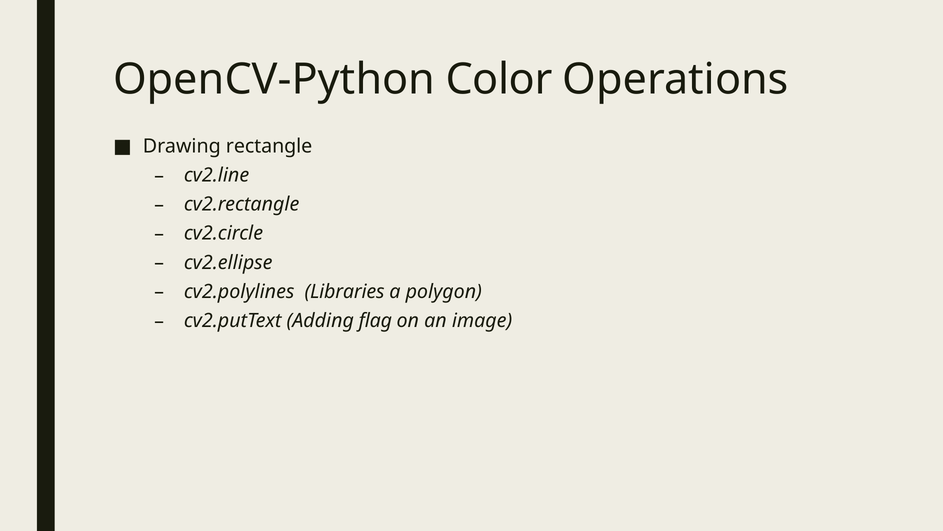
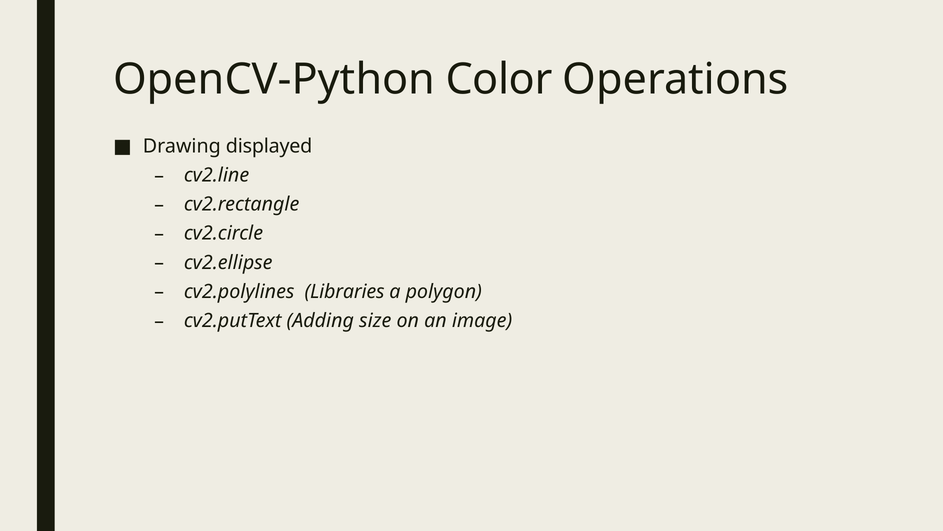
rectangle: rectangle -> displayed (269, 146)
flag: flag -> size (375, 320)
